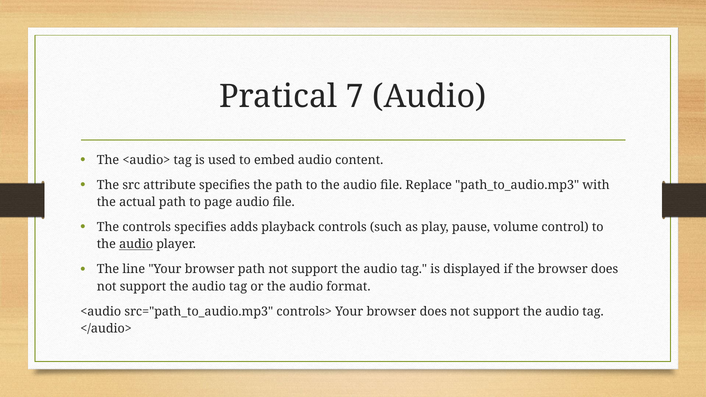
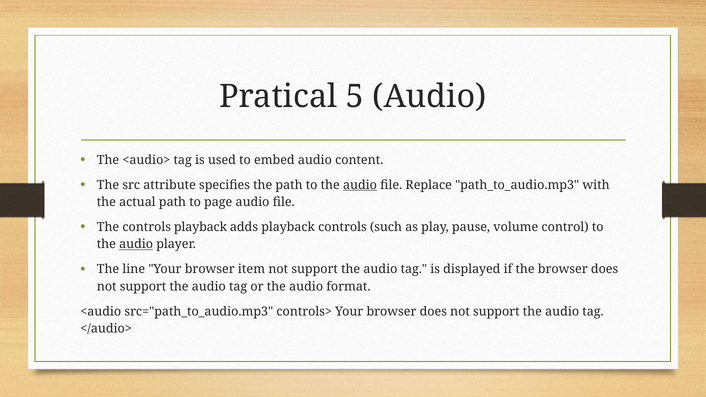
7: 7 -> 5 (355, 96)
audio underline: none -> present (360, 185)
controls specifies: specifies -> playback (200, 227)
browser path: path -> item (251, 269)
